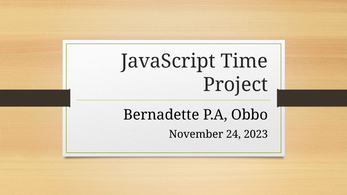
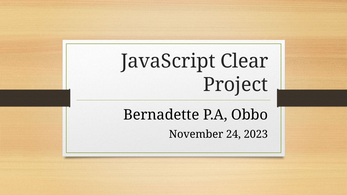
Time: Time -> Clear (244, 61)
